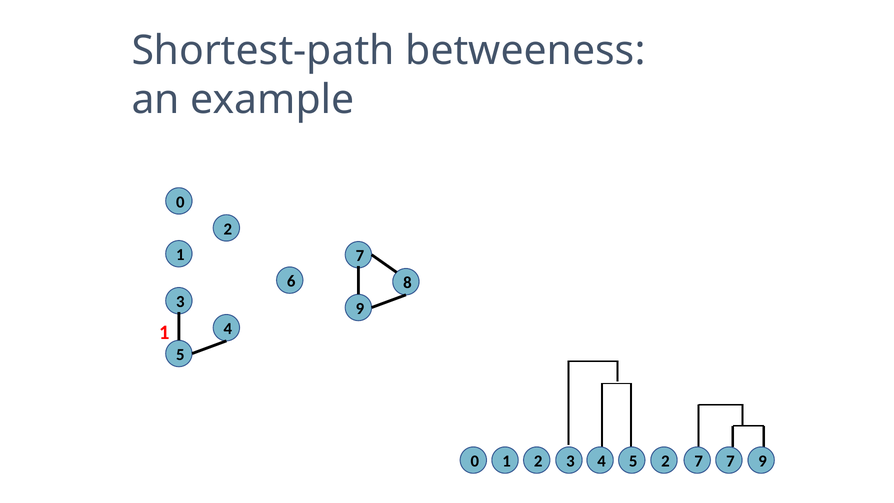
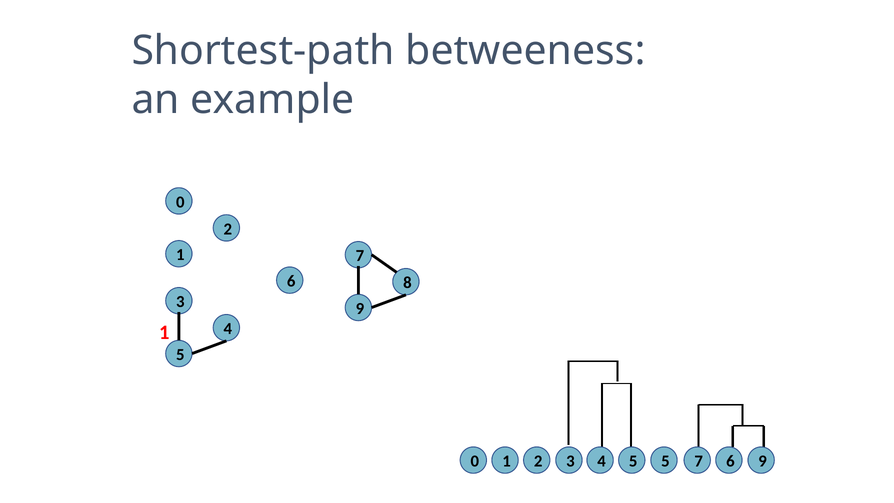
5 2: 2 -> 5 (665, 461)
7 7: 7 -> 6 (730, 461)
